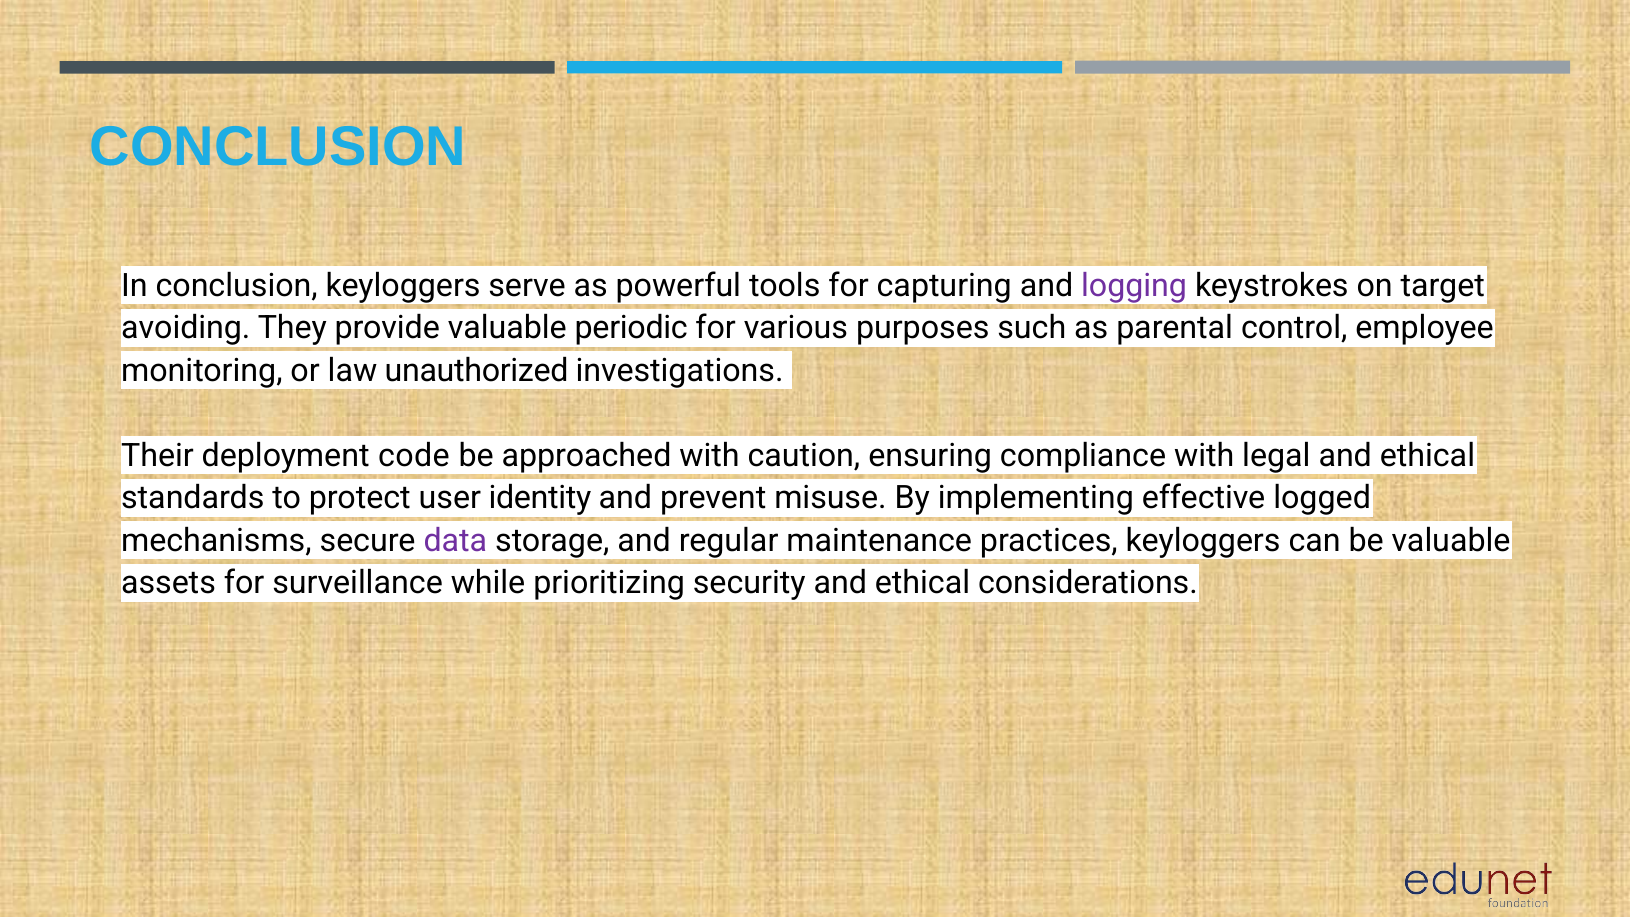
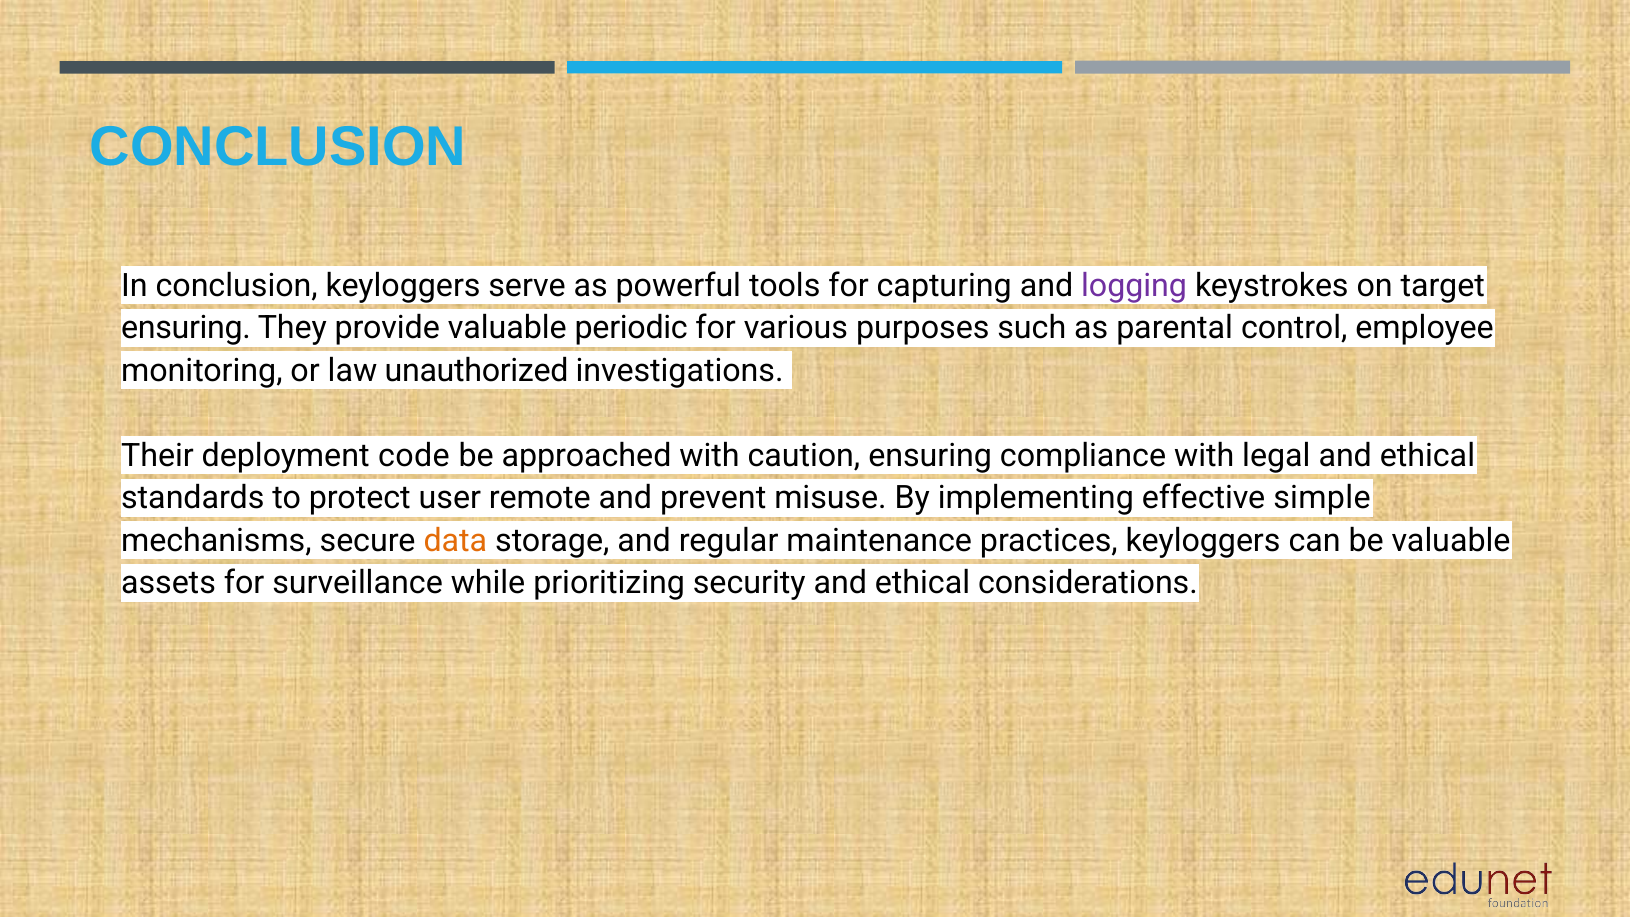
avoiding: avoiding -> ensuring (186, 328)
identity: identity -> remote (540, 498)
logged: logged -> simple (1322, 498)
data colour: purple -> orange (455, 541)
